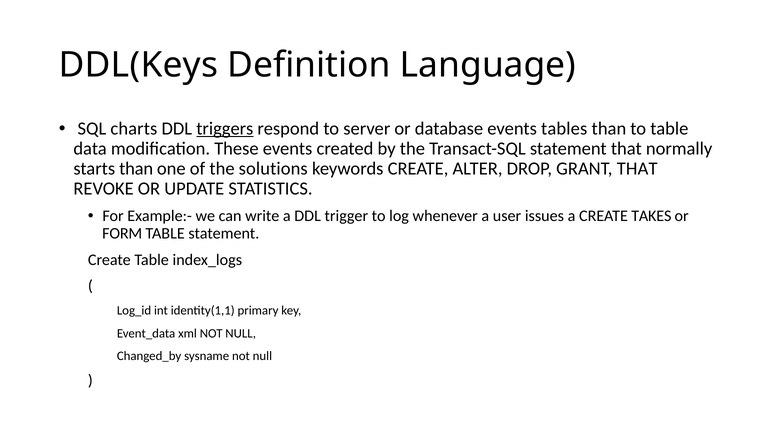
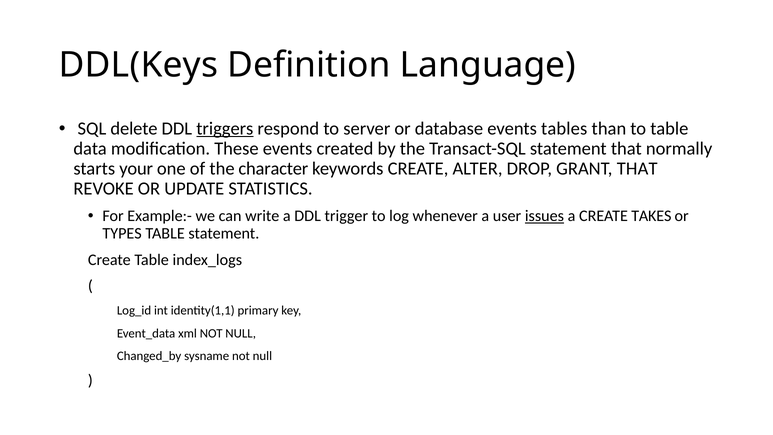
charts: charts -> delete (134, 129)
starts than: than -> your (136, 169)
solutions: solutions -> character (273, 169)
issues underline: none -> present (544, 216)
FORM: FORM -> TYPES (122, 233)
